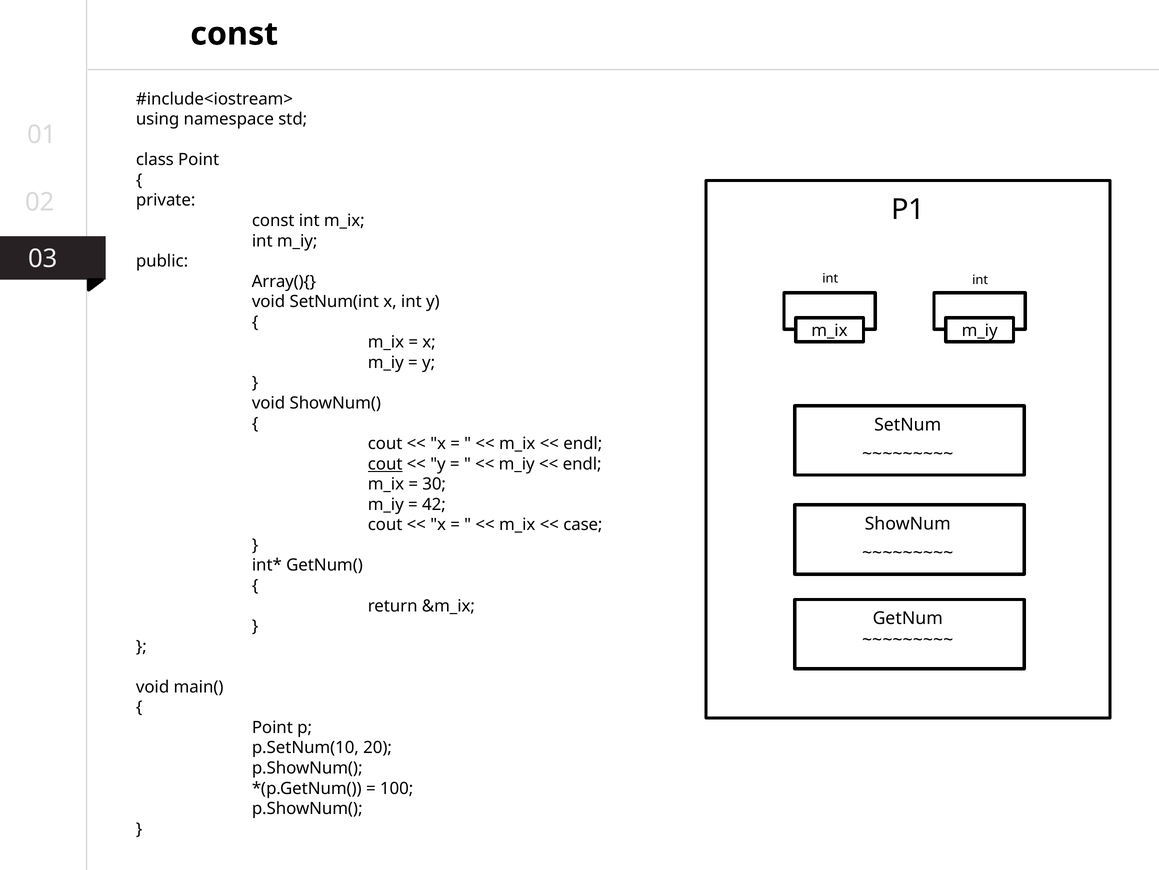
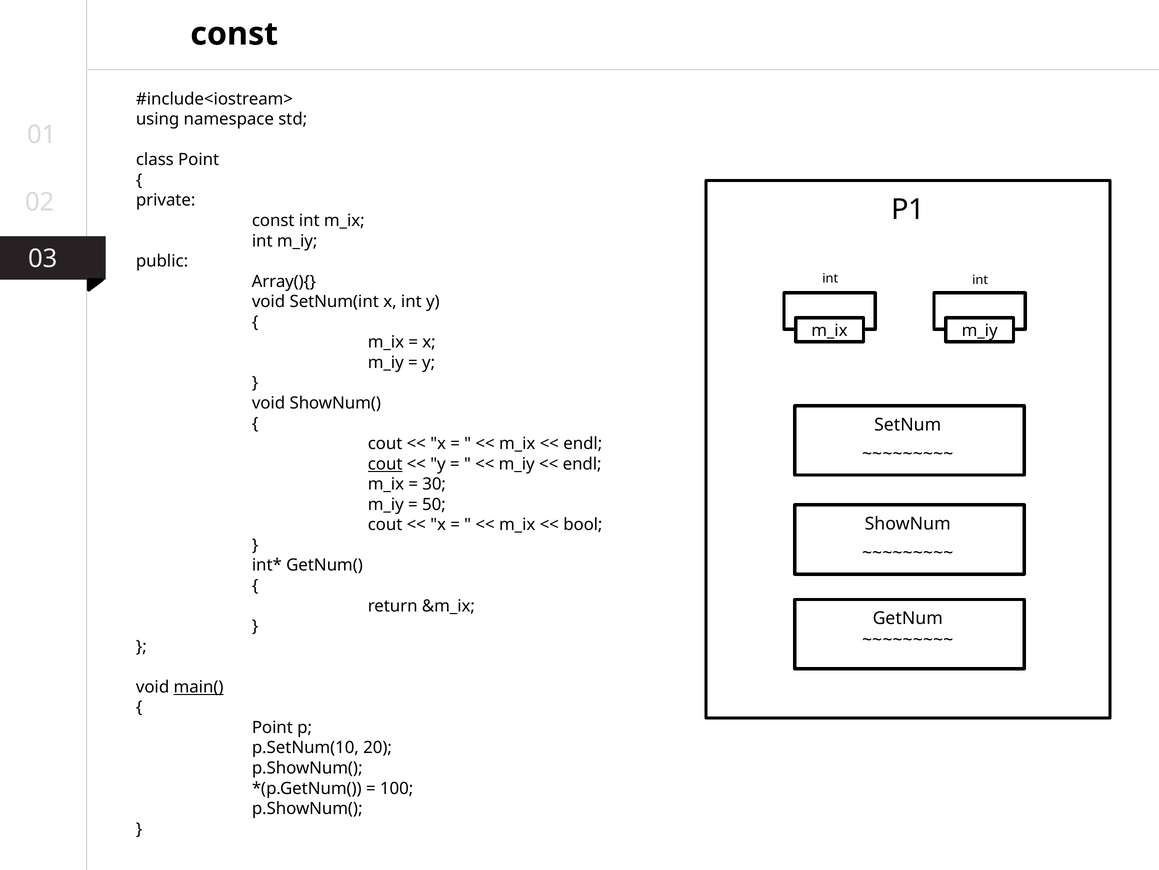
42: 42 -> 50 (434, 504)
case: case -> bool (583, 524)
main( underline: none -> present (199, 686)
